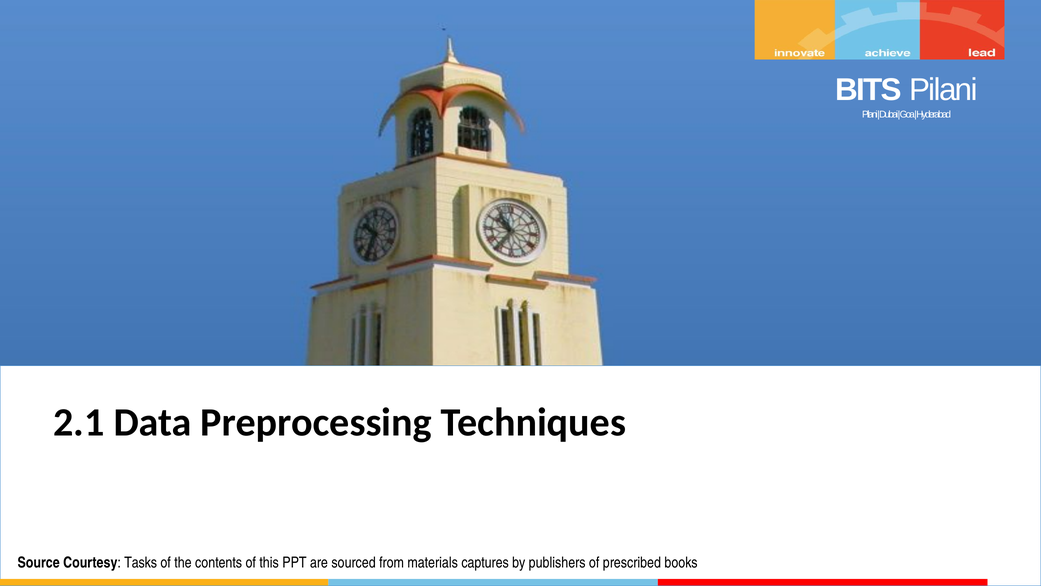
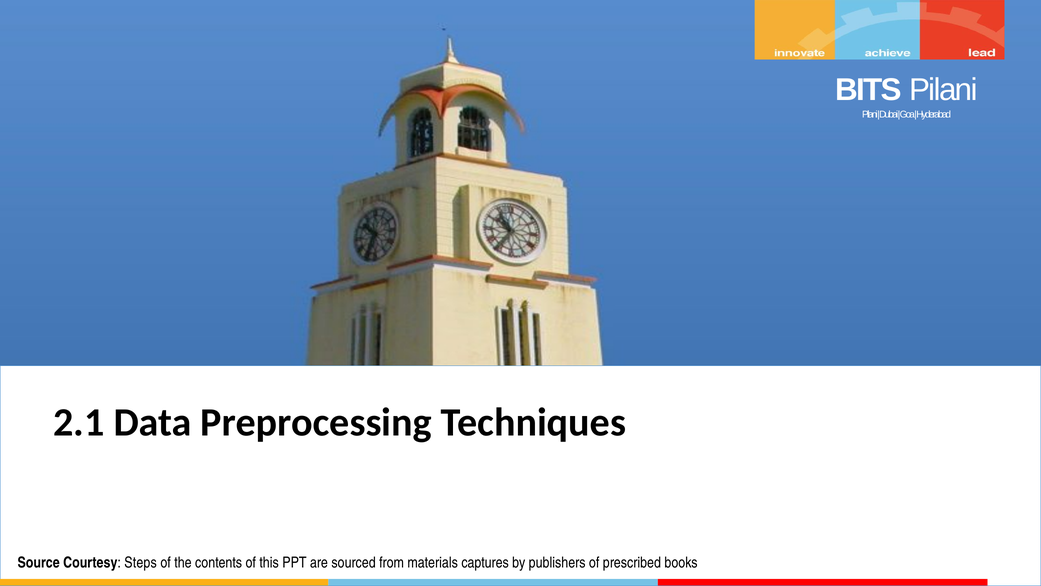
Tasks: Tasks -> Steps (141, 562)
